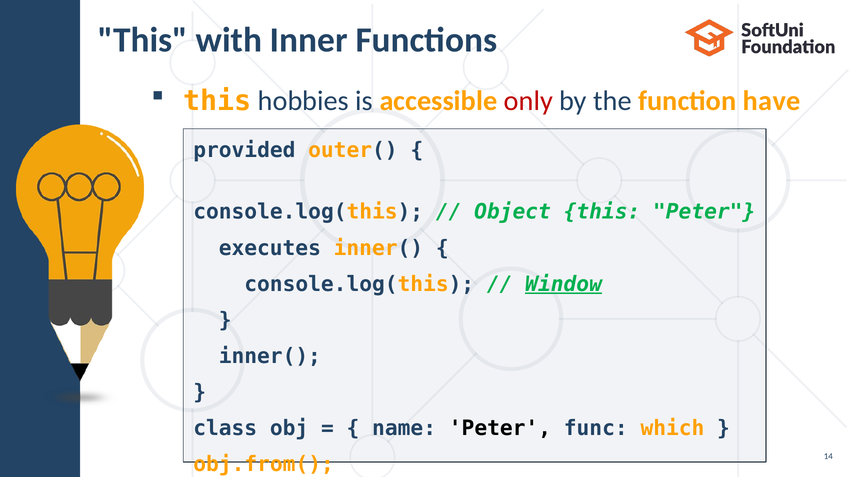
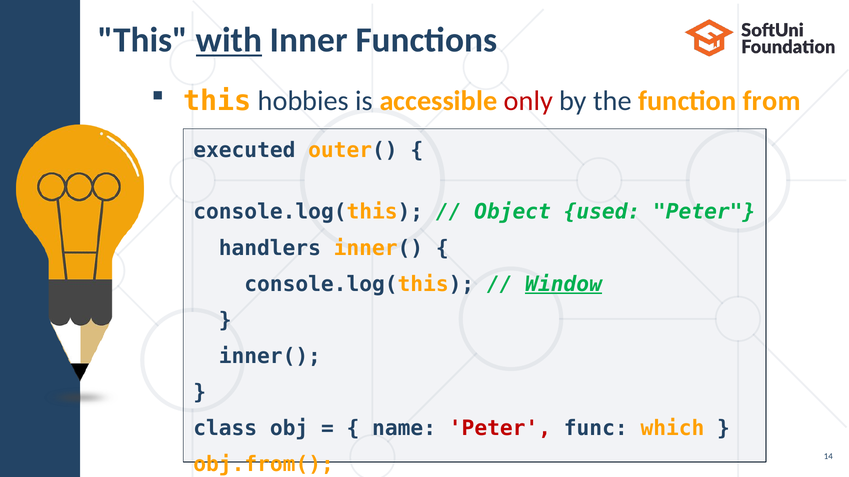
with underline: none -> present (229, 40)
have: have -> from (772, 101)
provided: provided -> executed (244, 151)
Object this: this -> used (602, 212)
executes: executes -> handlers (270, 248)
Peter colour: black -> red (500, 429)
